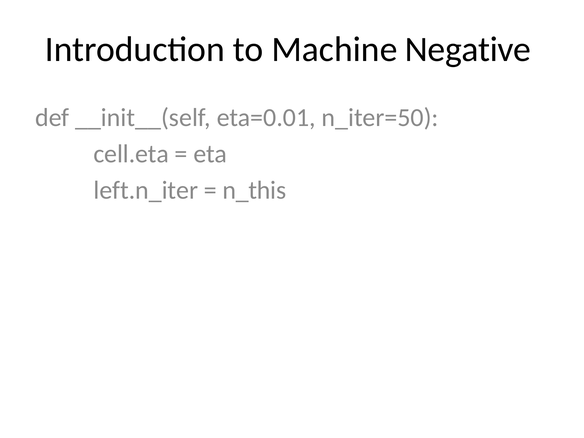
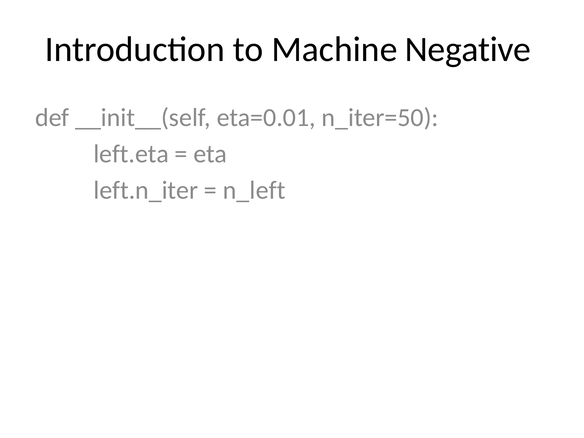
cell.eta: cell.eta -> left.eta (131, 154)
n_this: n_this -> n_left (254, 190)
